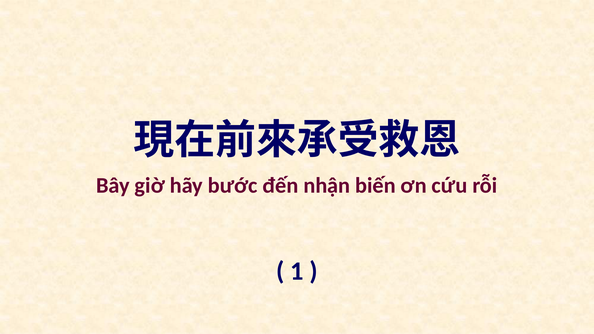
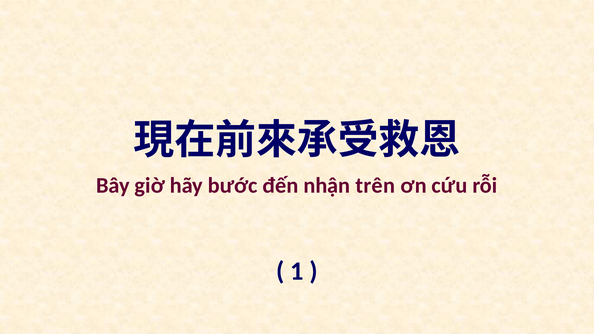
biến: biến -> trên (375, 186)
